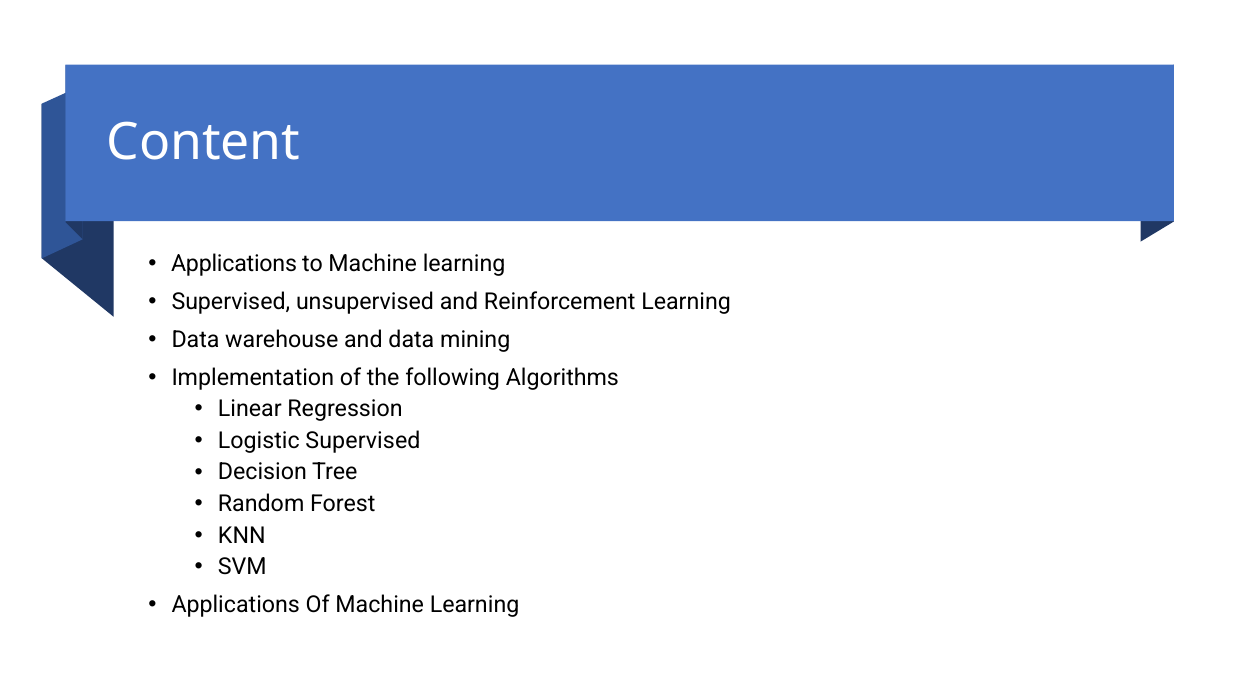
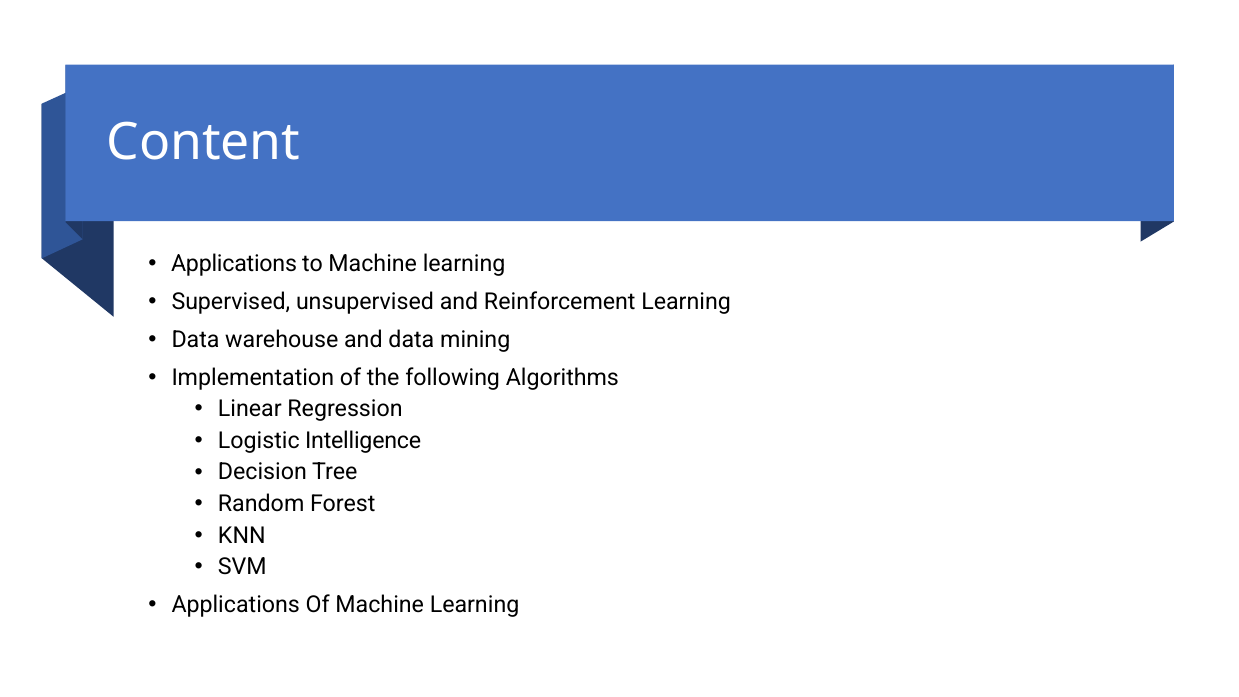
Logistic Supervised: Supervised -> Intelligence (363, 441)
